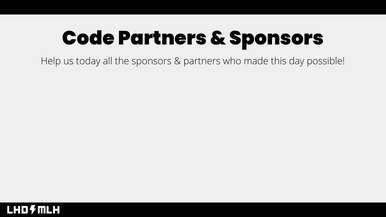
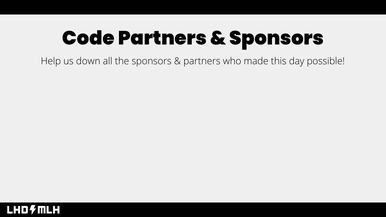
today: today -> down (88, 61)
